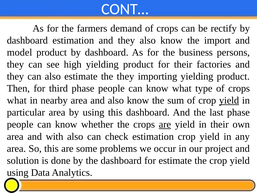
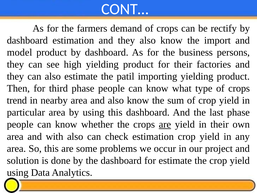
the they: they -> patil (126, 76)
what: what -> trend (17, 100)
yield underline: present -> none (229, 100)
